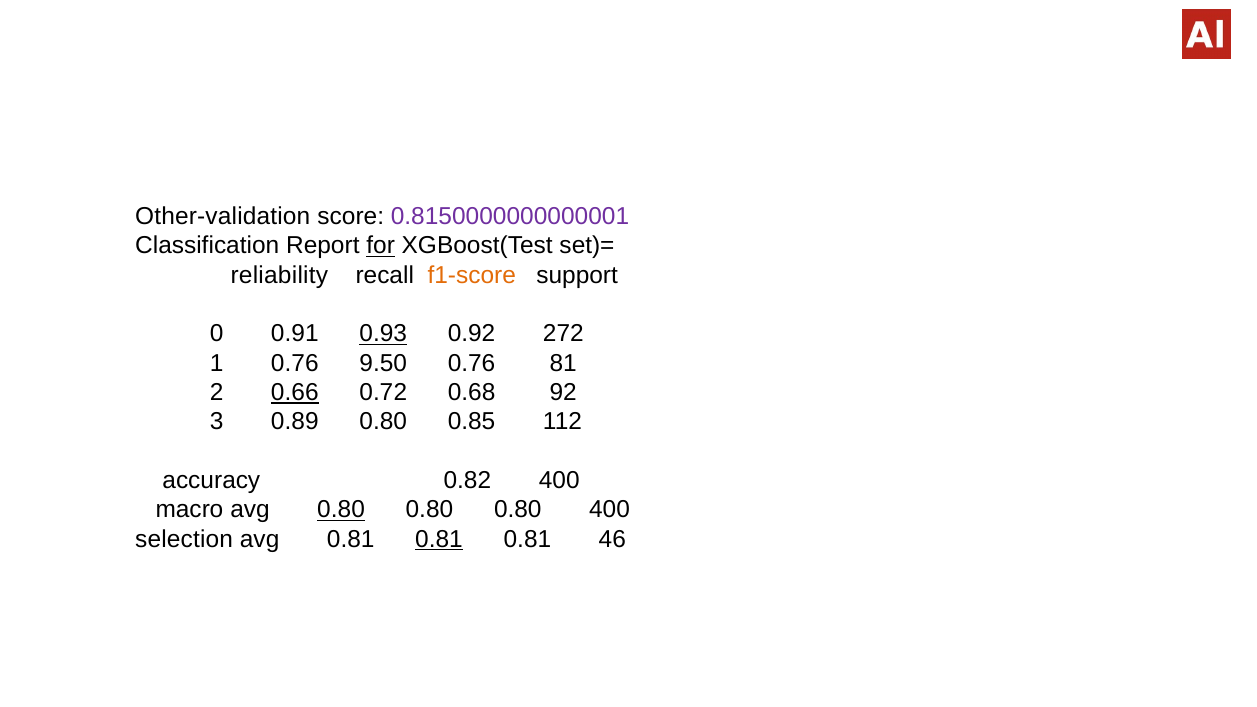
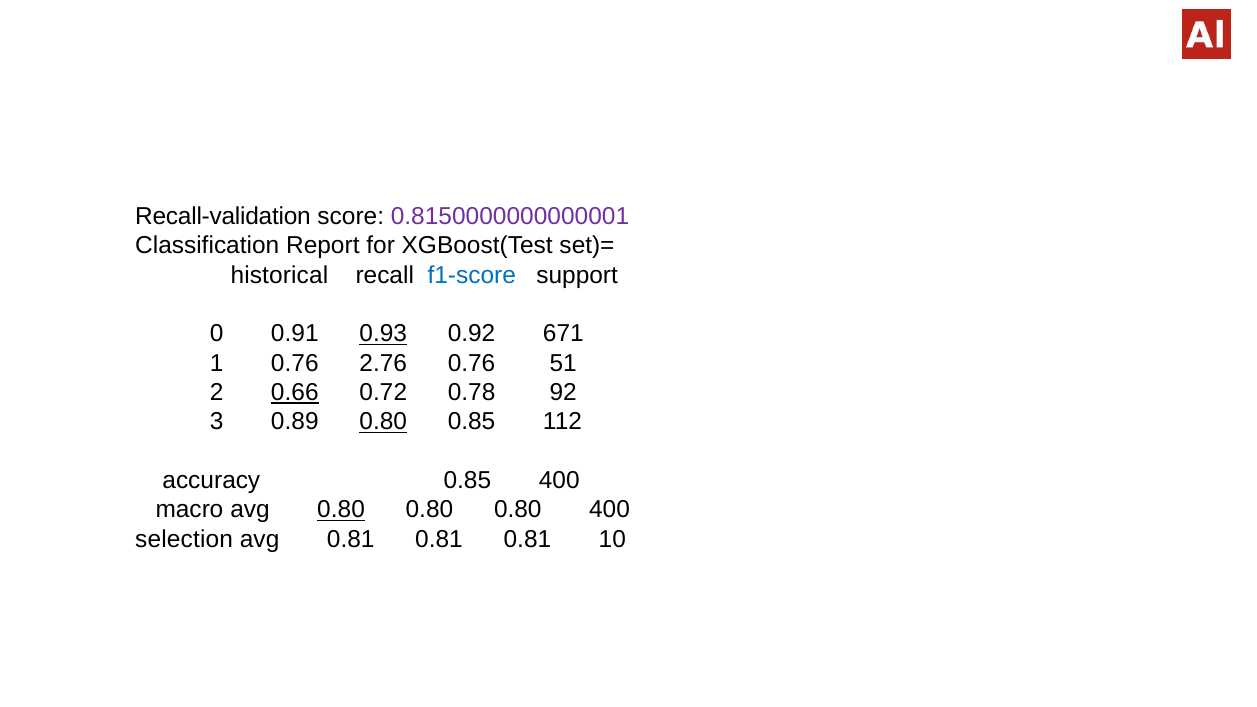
Other-validation: Other-validation -> Recall-validation (223, 216)
for underline: present -> none (381, 246)
reliability: reliability -> historical (279, 275)
f1-score colour: orange -> blue (472, 275)
272: 272 -> 671 (563, 334)
9.50: 9.50 -> 2.76 (383, 363)
81: 81 -> 51 (563, 363)
0.68: 0.68 -> 0.78 (472, 393)
0.80 underline: none -> present (383, 422)
accuracy 0.82: 0.82 -> 0.85 (467, 481)
0.81 underline: present -> none (439, 539)
46: 46 -> 10 (612, 539)
